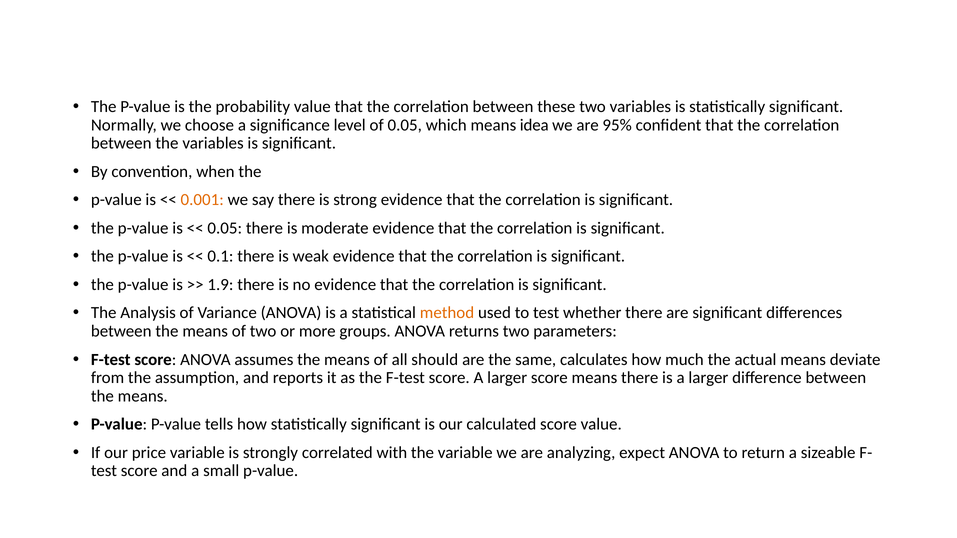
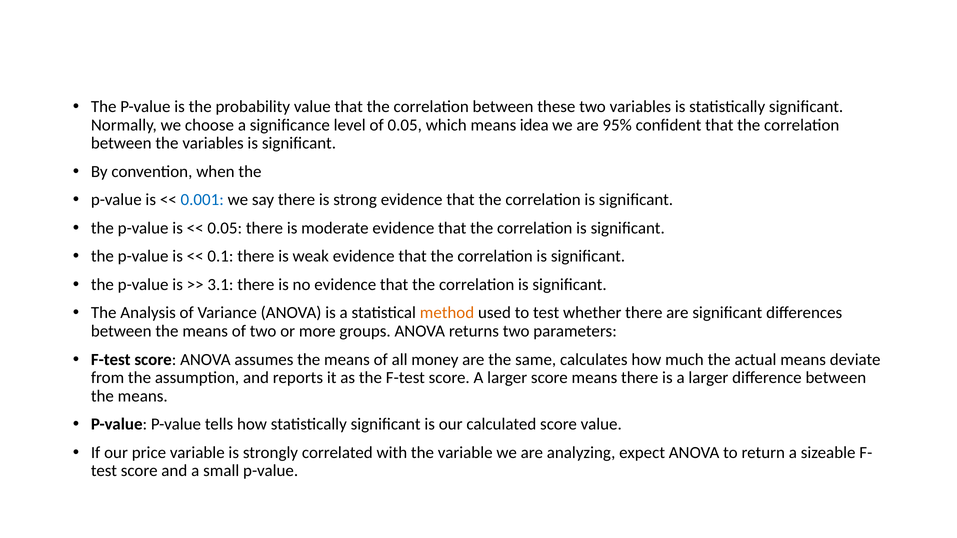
0.001 colour: orange -> blue (202, 200)
1.9: 1.9 -> 3.1 (220, 285)
should: should -> money (435, 360)
